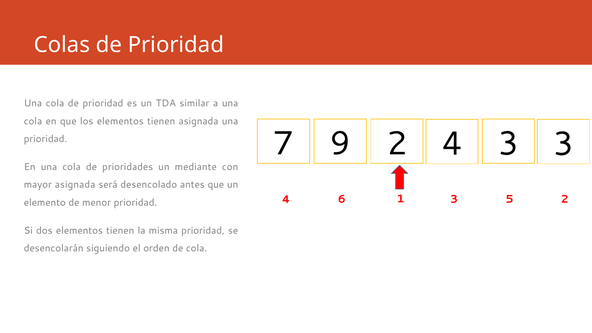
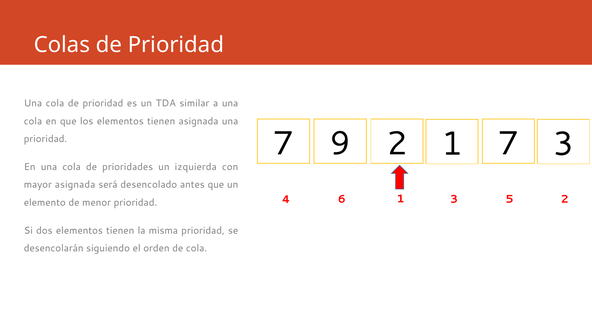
2 4: 4 -> 1 (452, 144)
9 3: 3 -> 7 (508, 143)
mediante: mediante -> izquierda (196, 167)
